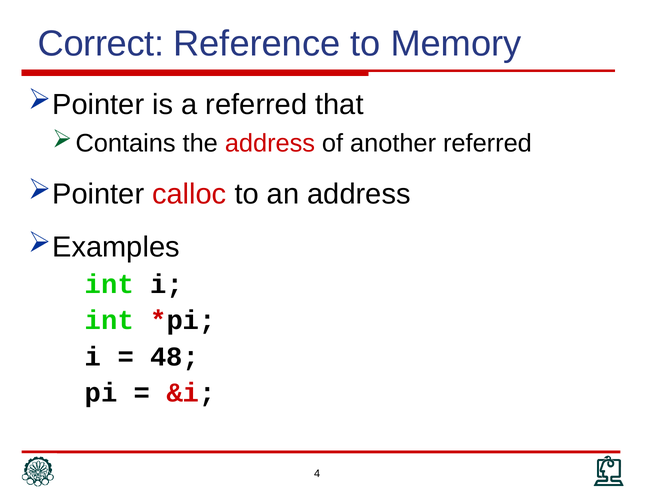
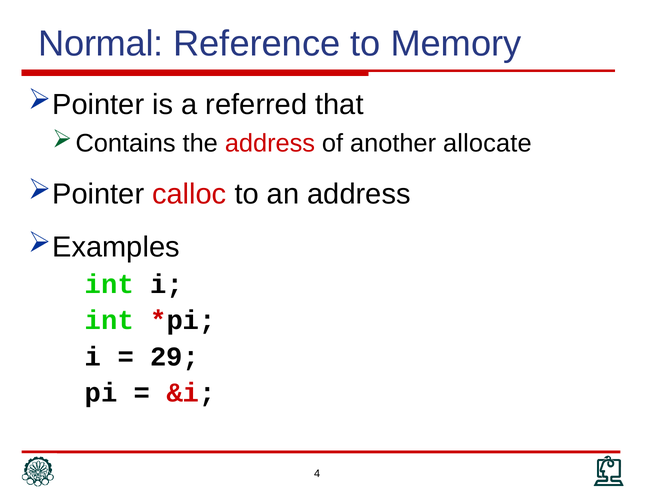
Correct: Correct -> Normal (101, 44)
another referred: referred -> allocate (487, 143)
48: 48 -> 29 (175, 356)
